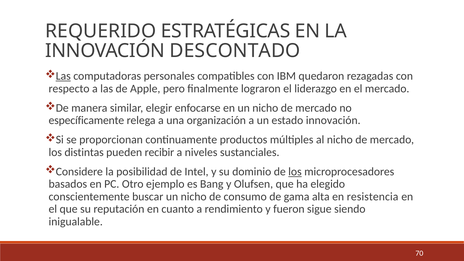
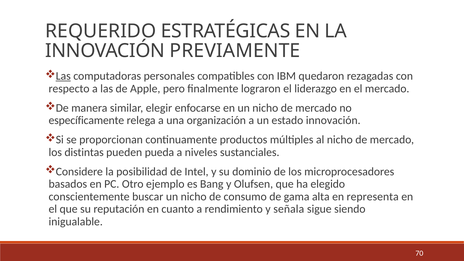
DESCONTADO: DESCONTADO -> PREVIAMENTE (235, 51)
recibir: recibir -> pueda (159, 152)
los underline: present -> none (295, 172)
resistencia: resistencia -> representa (373, 197)
fueron: fueron -> señala (289, 209)
